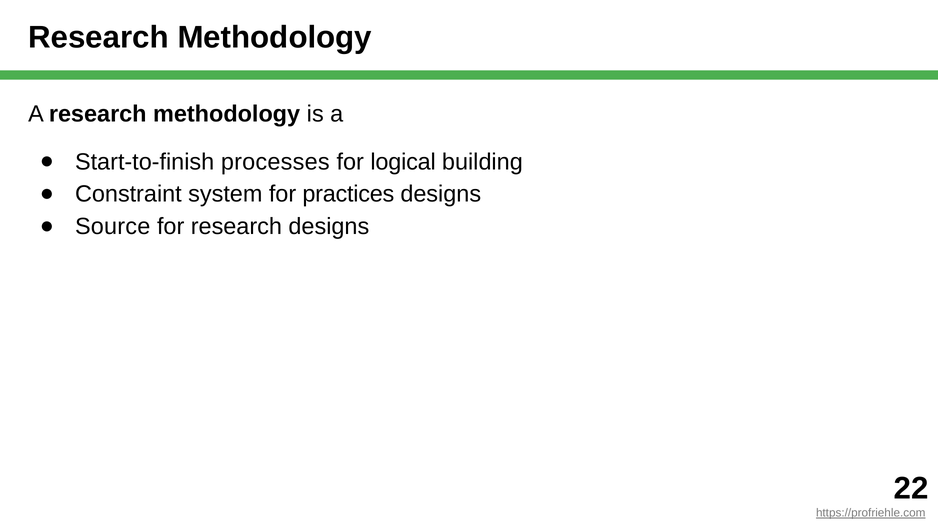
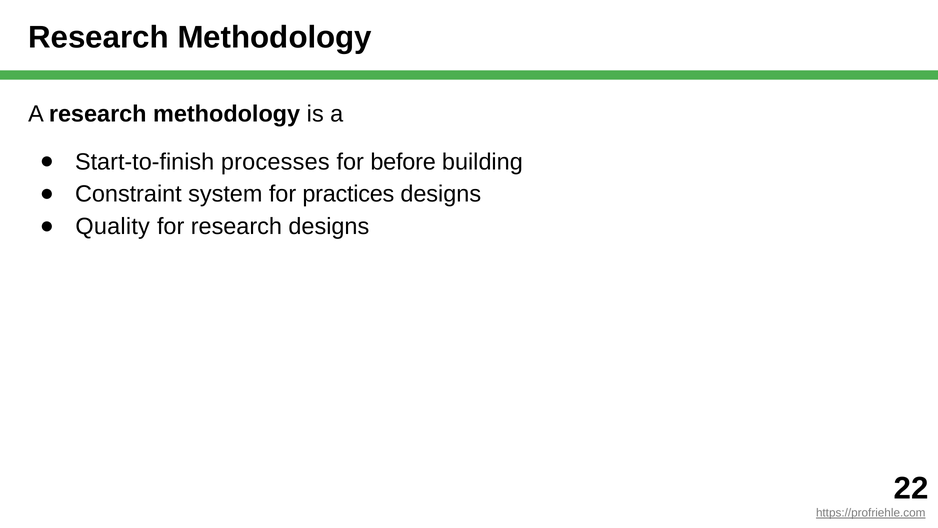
logical: logical -> before (403, 162)
Source: Source -> Quality (113, 226)
